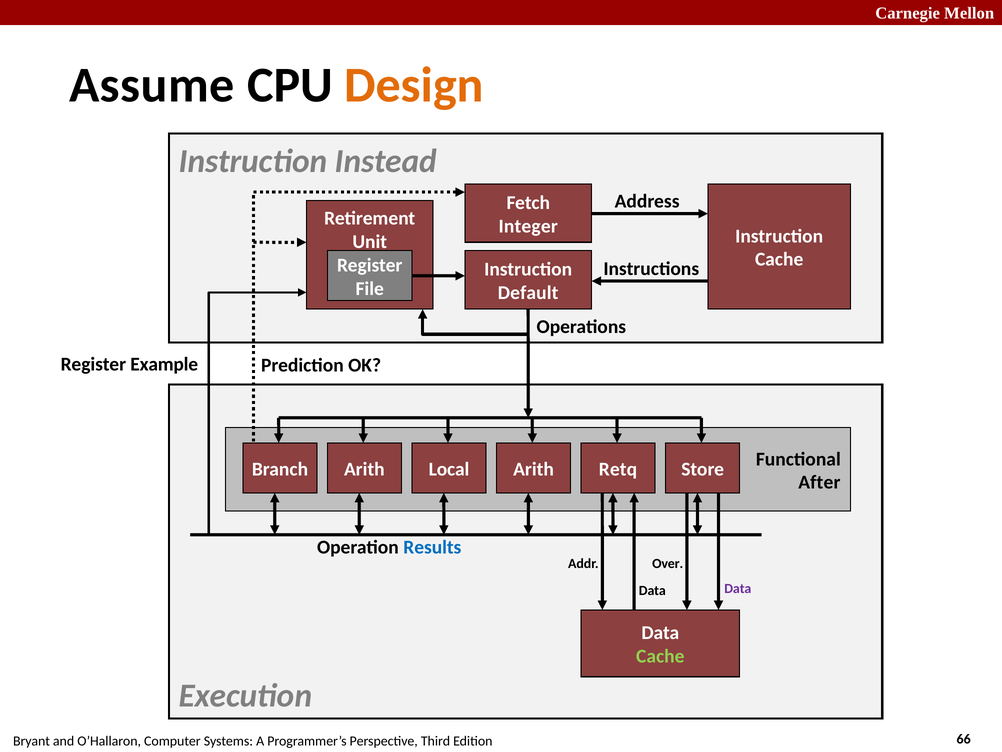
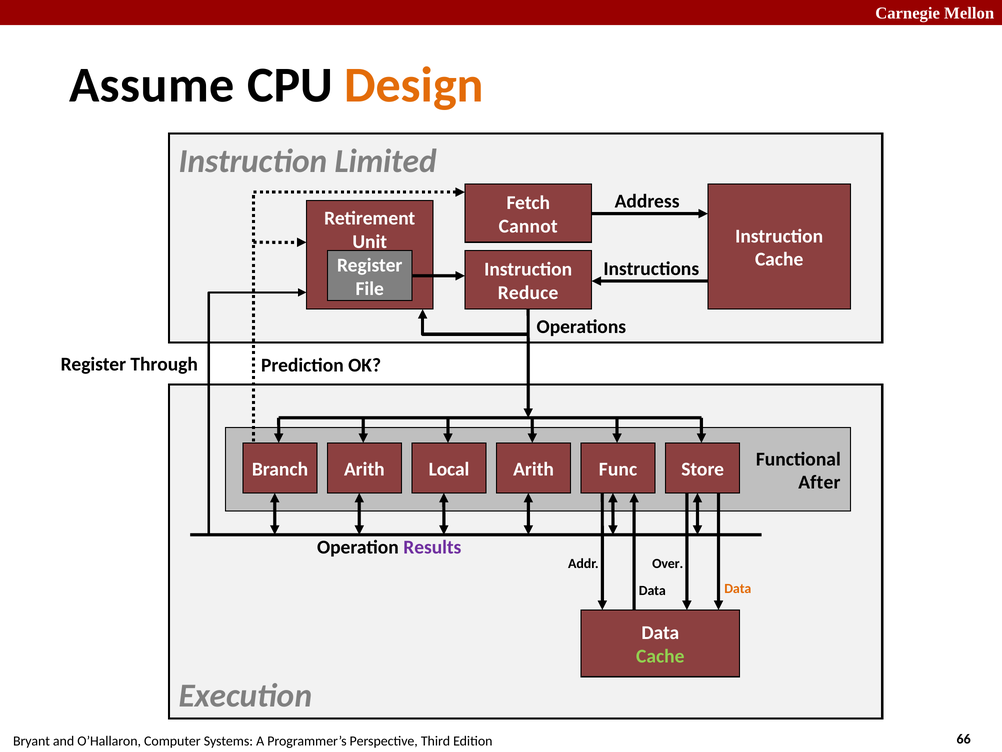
Instead: Instead -> Limited (386, 161)
Integer: Integer -> Cannot (528, 226)
Default: Default -> Reduce (528, 293)
Example: Example -> Through (164, 364)
Retq: Retq -> Func (618, 469)
Results colour: blue -> purple (432, 547)
Data colour: purple -> orange (738, 588)
